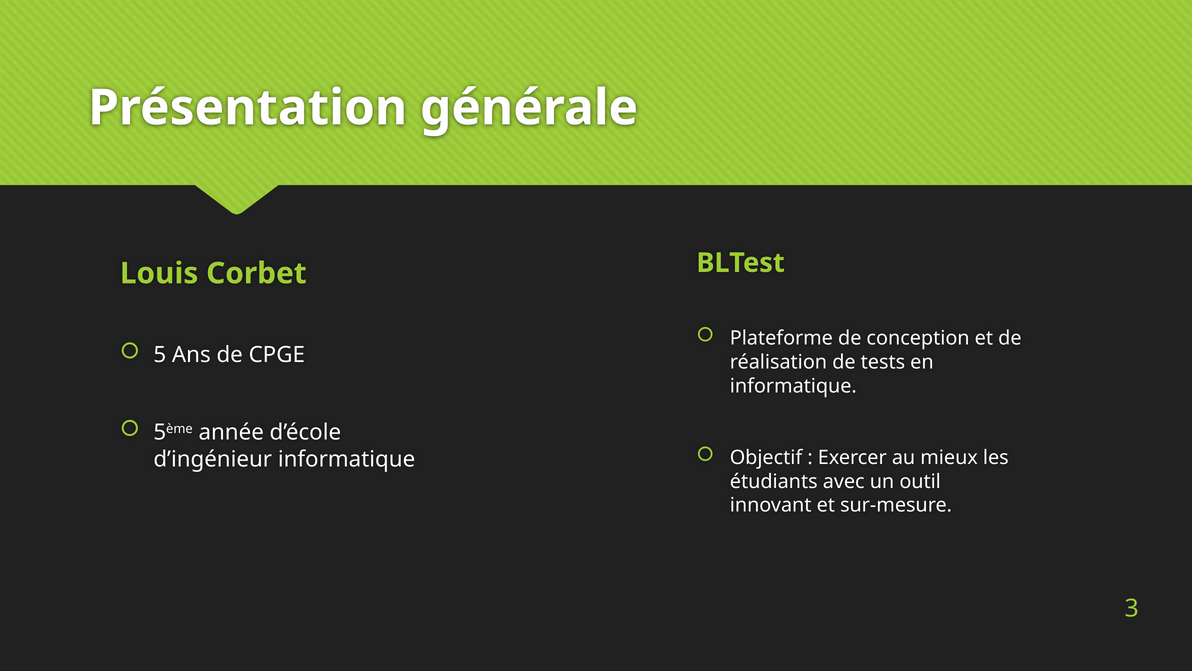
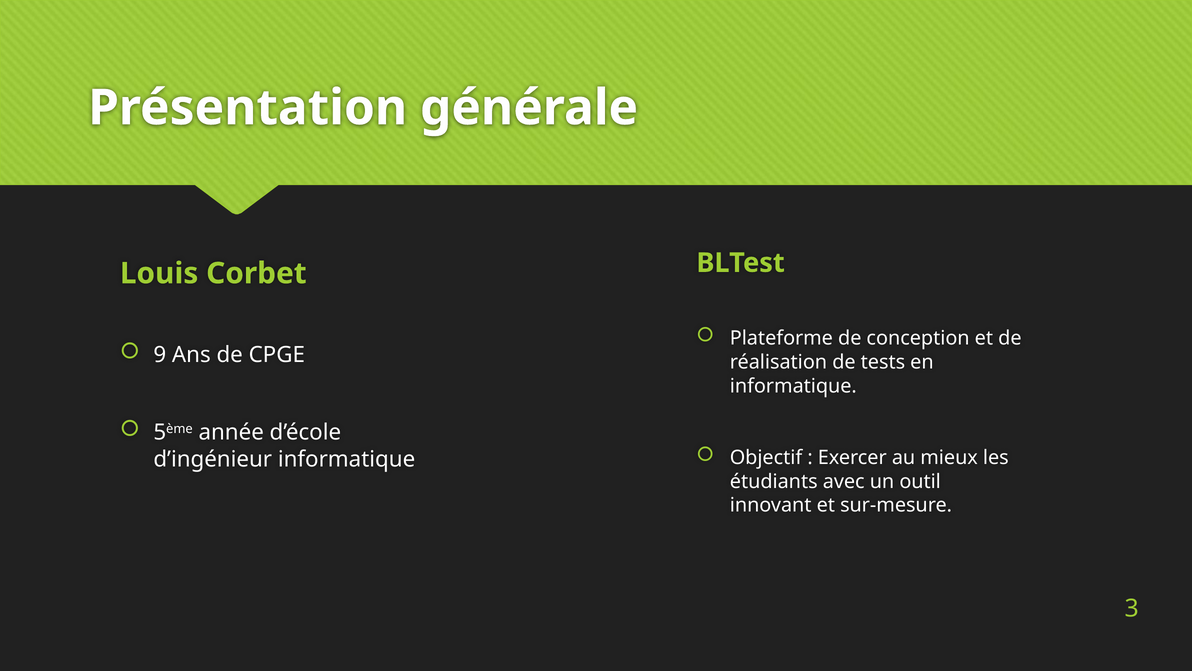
5: 5 -> 9 (160, 355)
